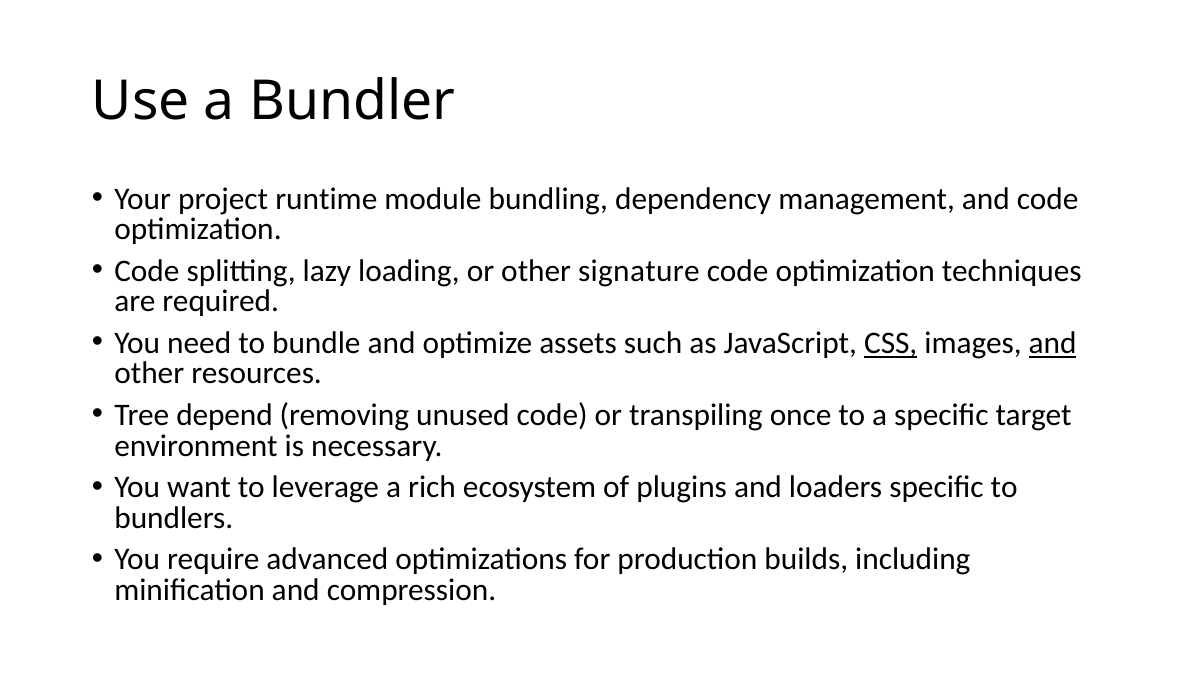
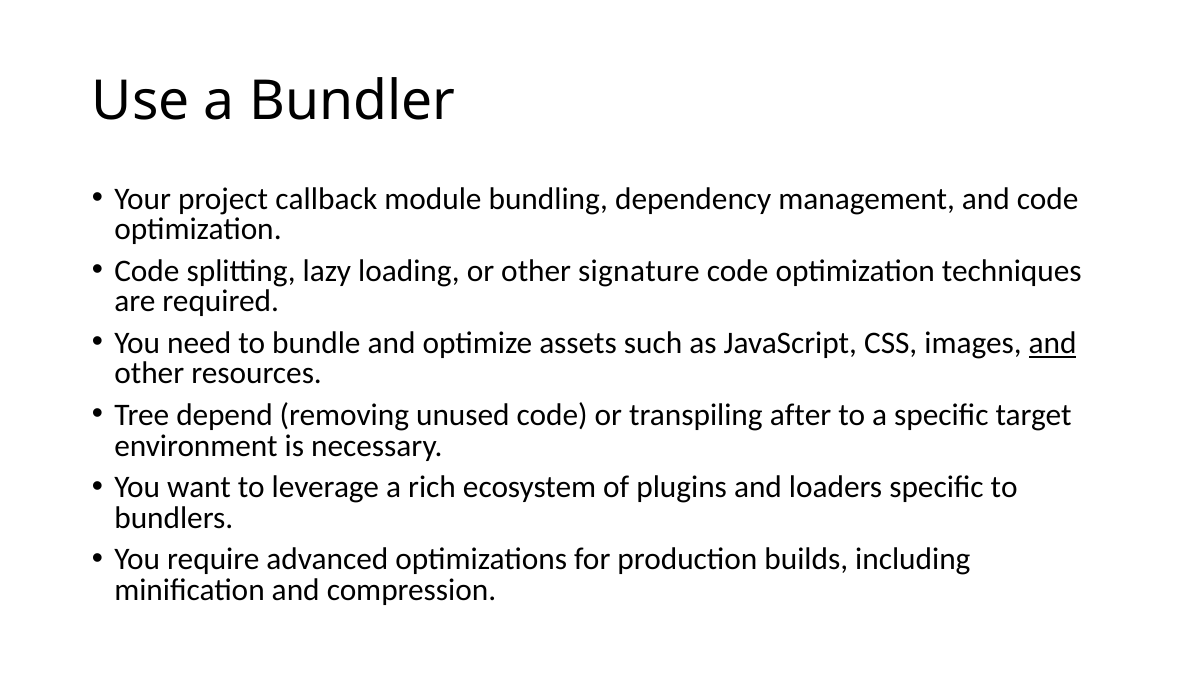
runtime: runtime -> callback (326, 199)
CSS underline: present -> none (891, 343)
once: once -> after (801, 415)
